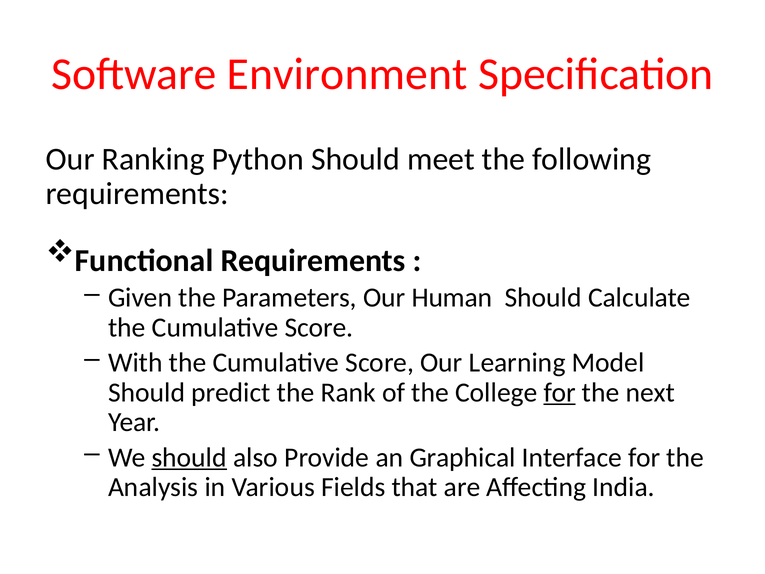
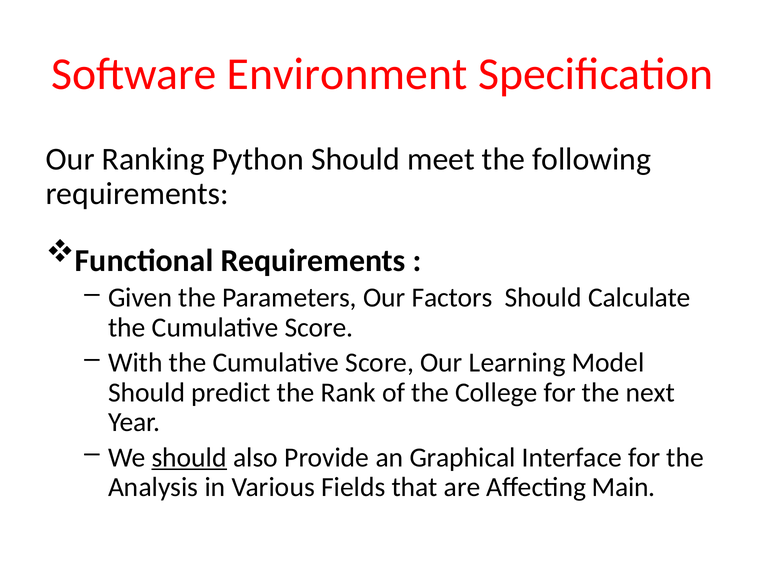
Human: Human -> Factors (452, 298)
for underline: present -> none (560, 392)
India: India -> Main (624, 487)
